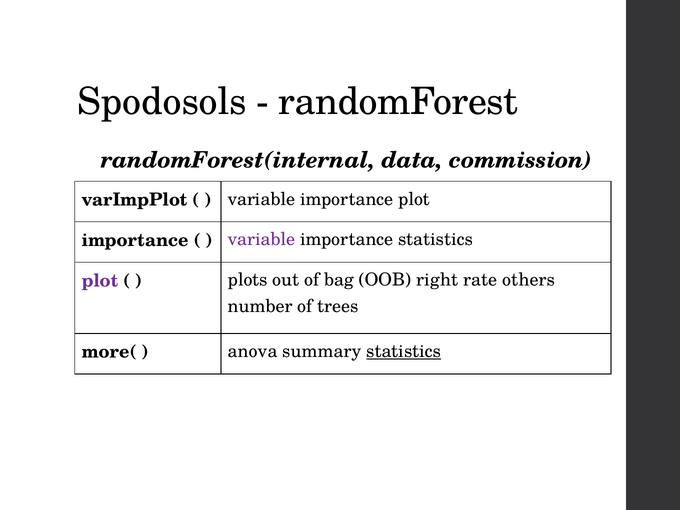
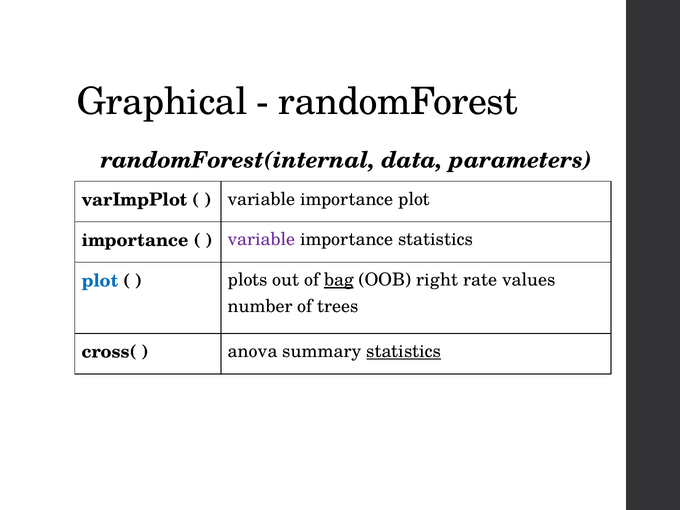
Spodosols: Spodosols -> Graphical (162, 102)
commission: commission -> parameters (521, 160)
plot colour: purple -> blue (100, 281)
bag underline: none -> present (339, 280)
others: others -> values (529, 280)
more(: more( -> cross( (109, 352)
